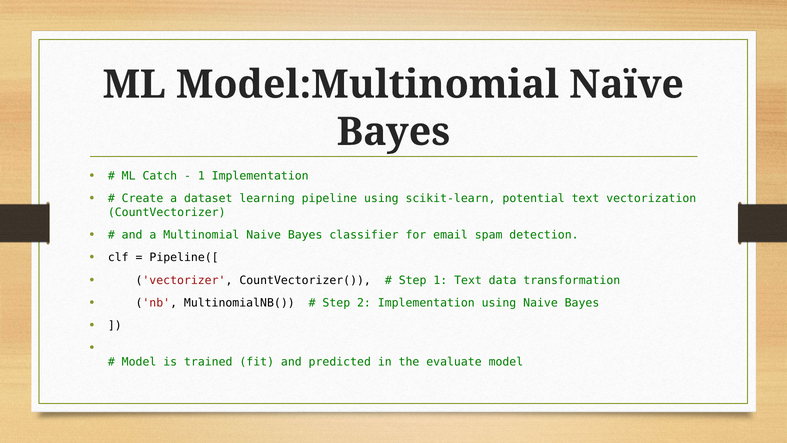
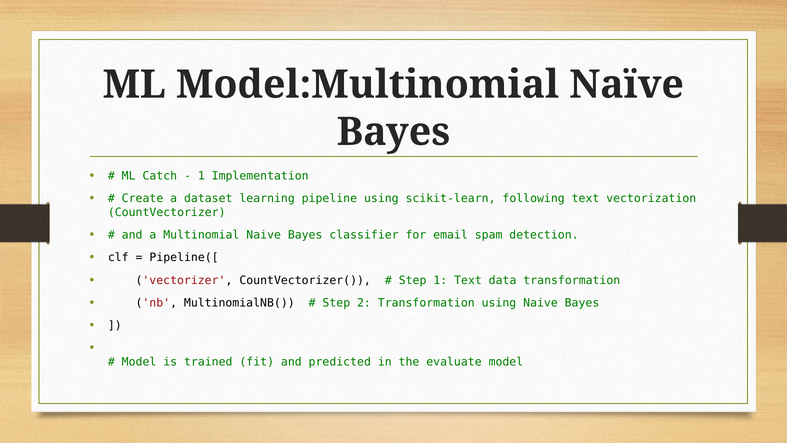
potential: potential -> following (534, 198)
2 Implementation: Implementation -> Transformation (426, 303)
